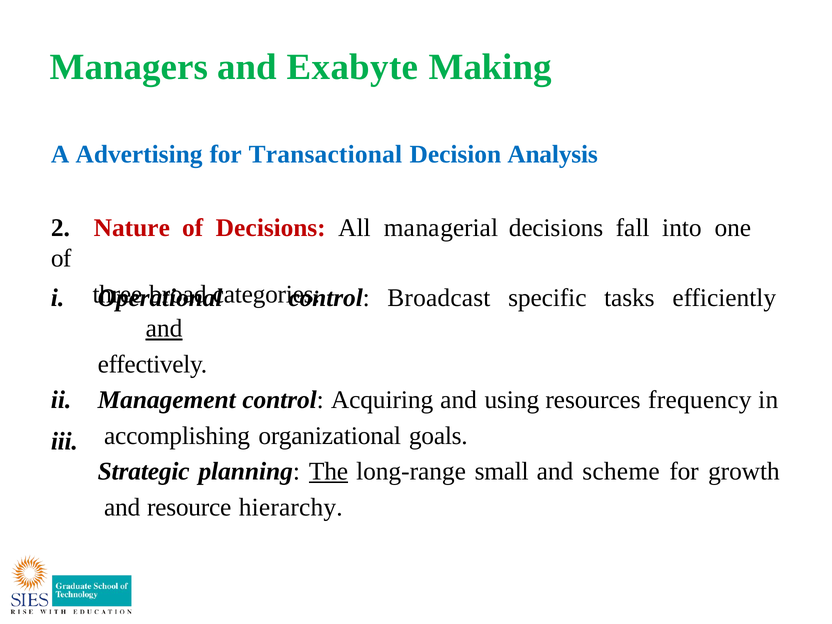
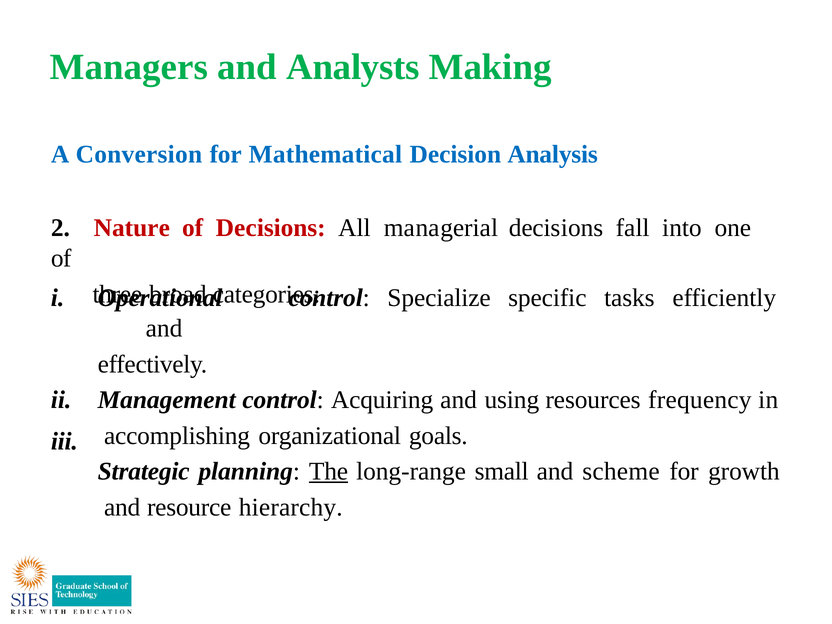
Exabyte: Exabyte -> Analysts (353, 67)
Advertising: Advertising -> Conversion (139, 155)
Transactional: Transactional -> Mathematical (325, 155)
Broadcast: Broadcast -> Specialize (439, 298)
and underline: present -> none (164, 329)
